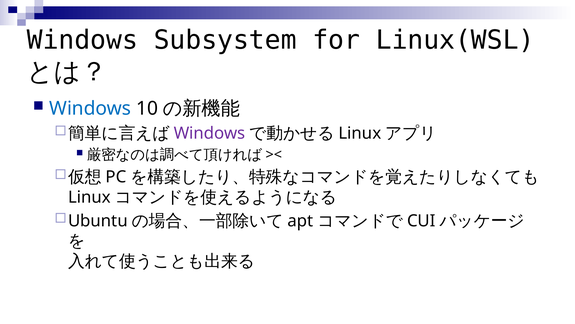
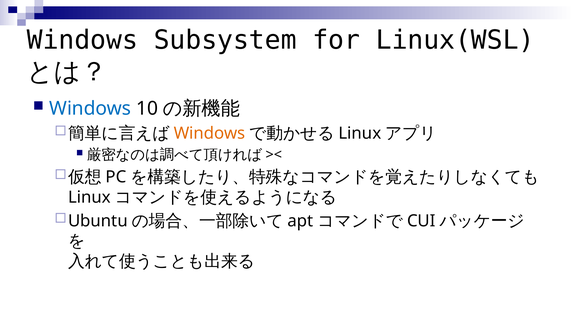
Windows colour: purple -> orange (210, 133)
